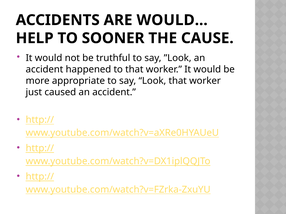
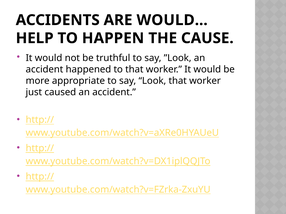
SOONER: SOONER -> HAPPEN (113, 38)
